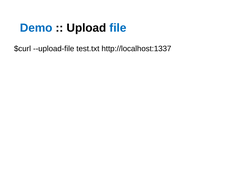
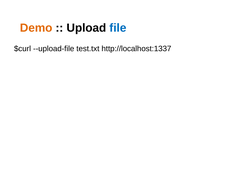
Demo colour: blue -> orange (36, 28)
